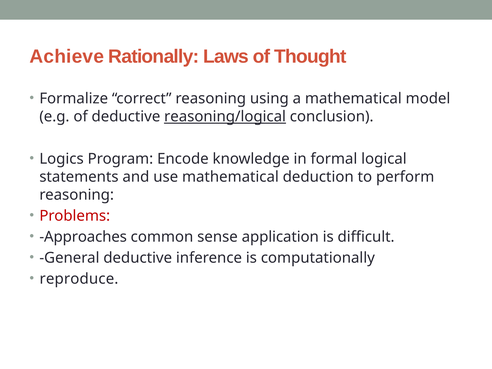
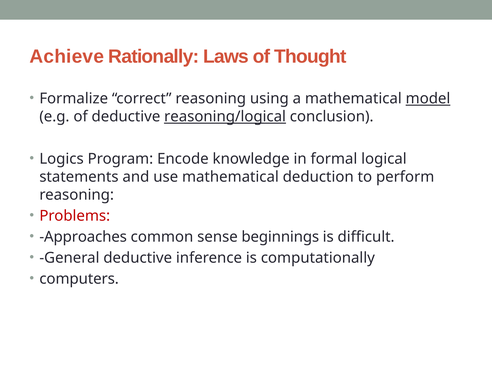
model underline: none -> present (428, 99)
application: application -> beginnings (280, 237)
reproduce: reproduce -> computers (79, 279)
